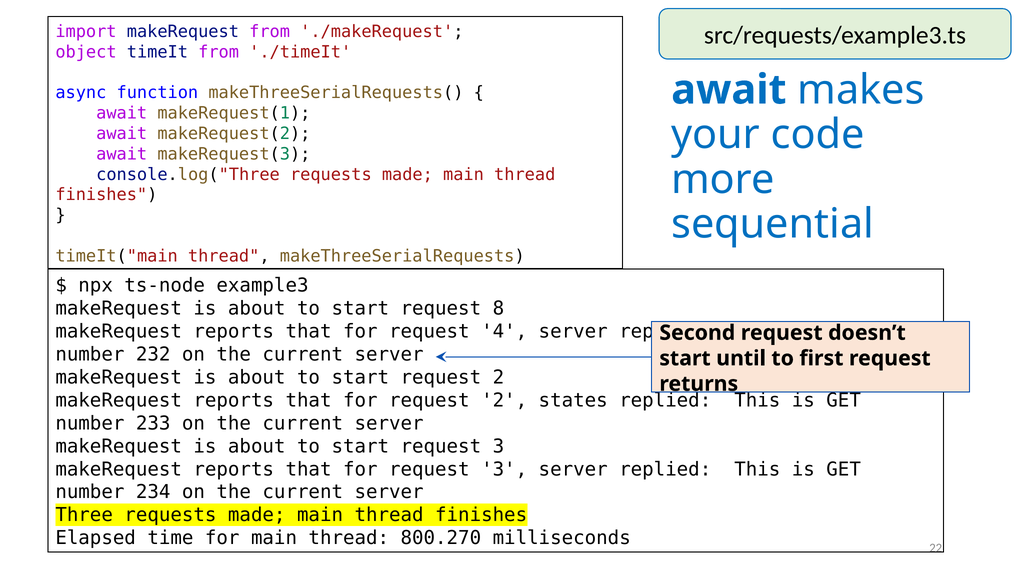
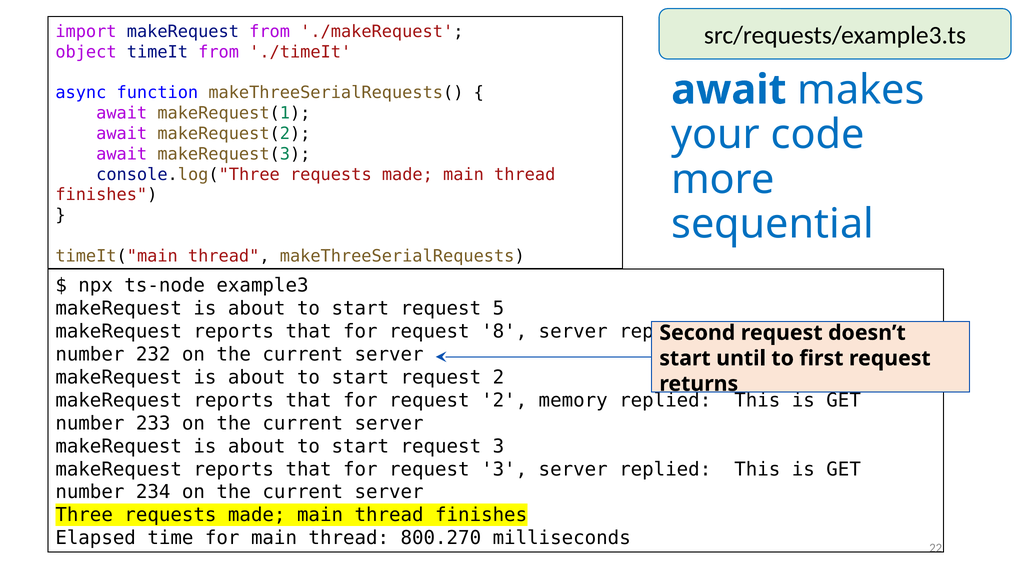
8: 8 -> 5 (498, 308)
4: 4 -> 8 (504, 331)
states: states -> memory (573, 400)
